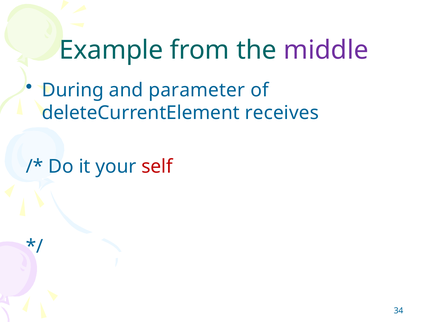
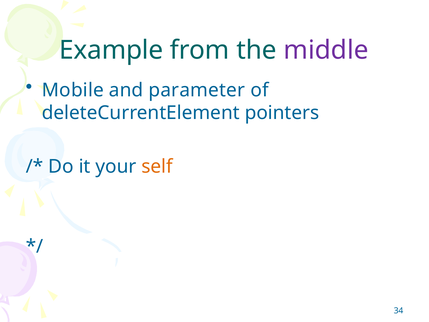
During: During -> Mobile (73, 90)
receives: receives -> pointers (282, 113)
self colour: red -> orange (157, 166)
